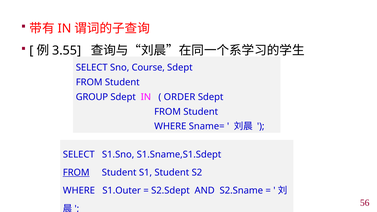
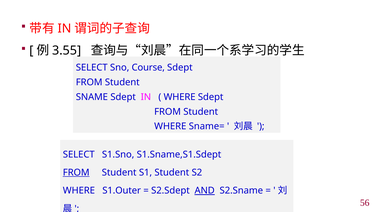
GROUP: GROUP -> SNAME (92, 97)
ORDER: ORDER -> WHERE (180, 97)
AND underline: none -> present (205, 191)
